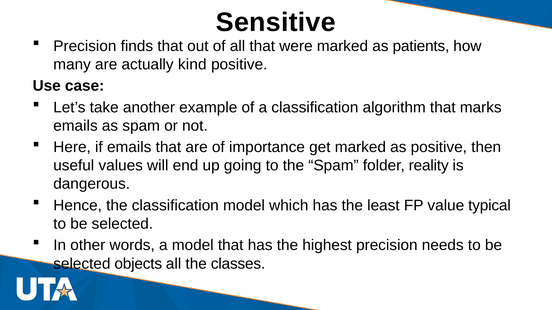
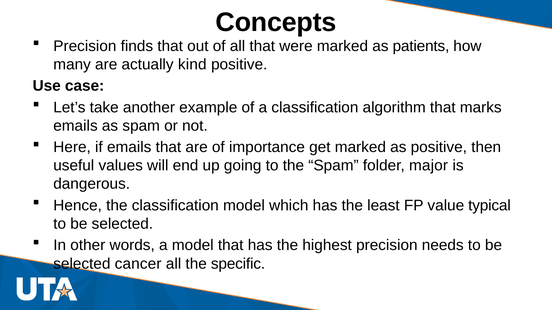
Sensitive: Sensitive -> Concepts (276, 22)
reality: reality -> major (429, 166)
objects: objects -> cancer (138, 264)
classes: classes -> specific (238, 264)
